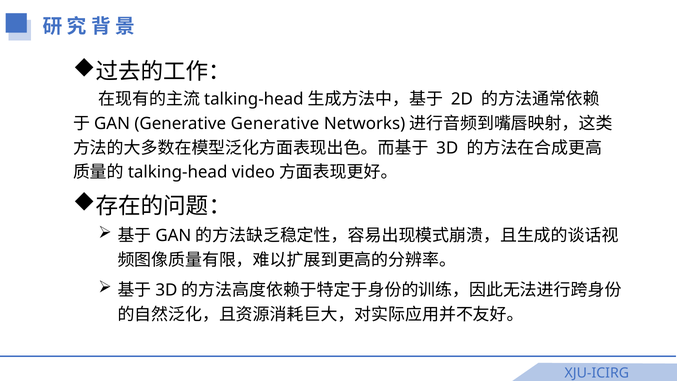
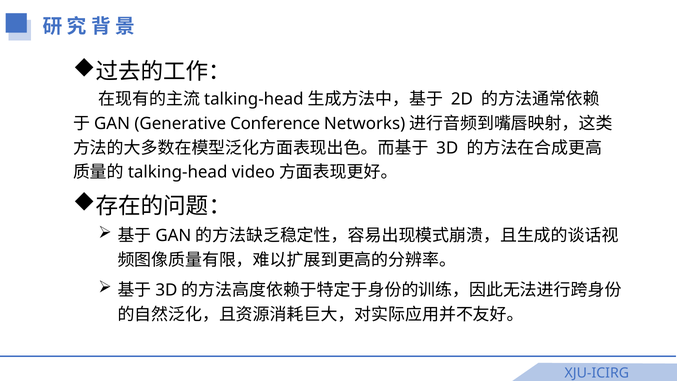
Generative Generative: Generative -> Conference (275, 124)
